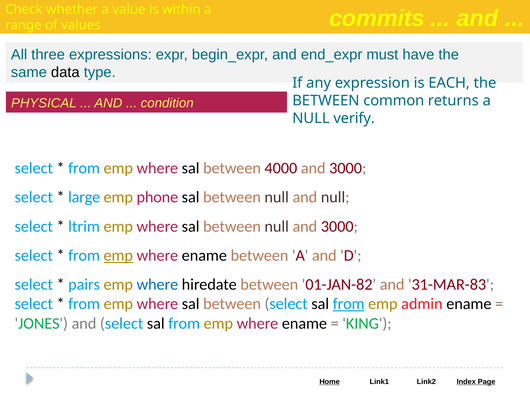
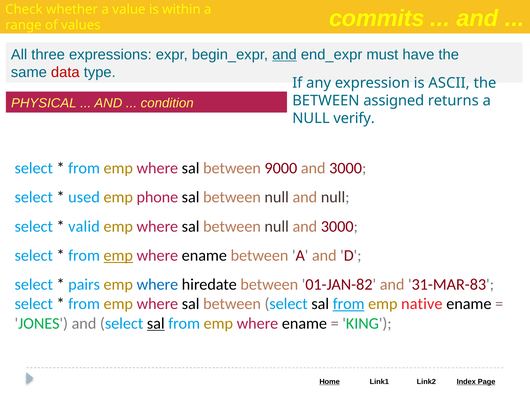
and underline: none -> present (284, 55)
data colour: black -> red (65, 72)
EACH: EACH -> ASCII (449, 83)
common: common -> assigned (394, 101)
4000: 4000 -> 9000 (281, 168)
large: large -> used (84, 198)
ltrim: ltrim -> valid (84, 227)
admin: admin -> native (422, 304)
sal underline: none -> present (156, 324)
